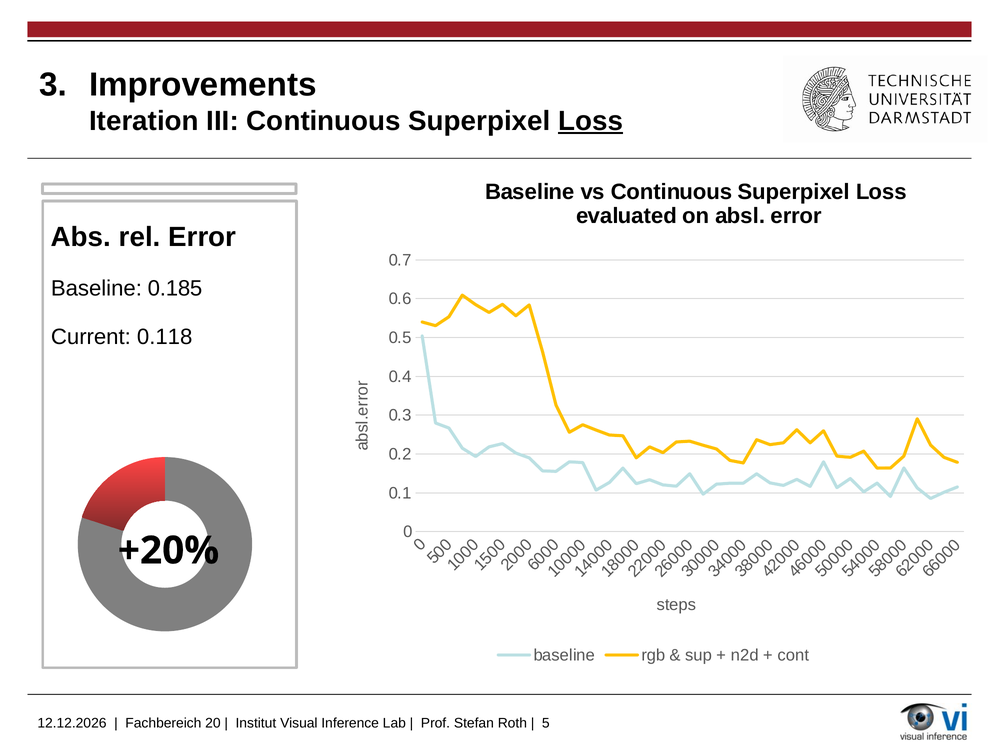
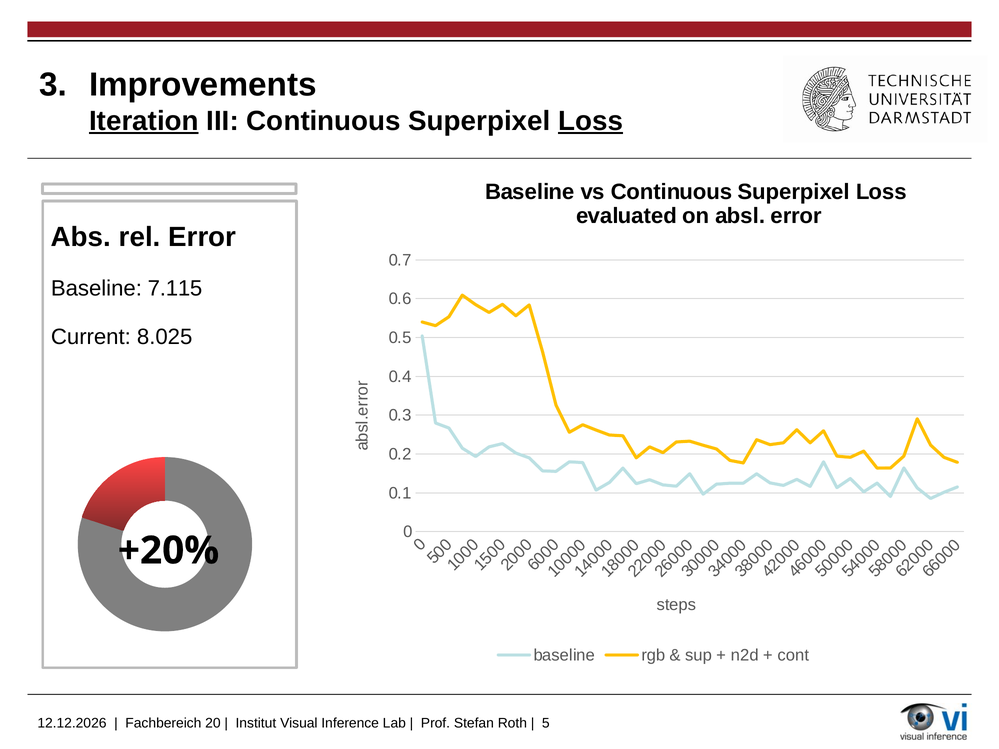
Iteration underline: none -> present (144, 121)
0.185: 0.185 -> 7.115 (175, 289)
0.118: 0.118 -> 8.025 (165, 337)
